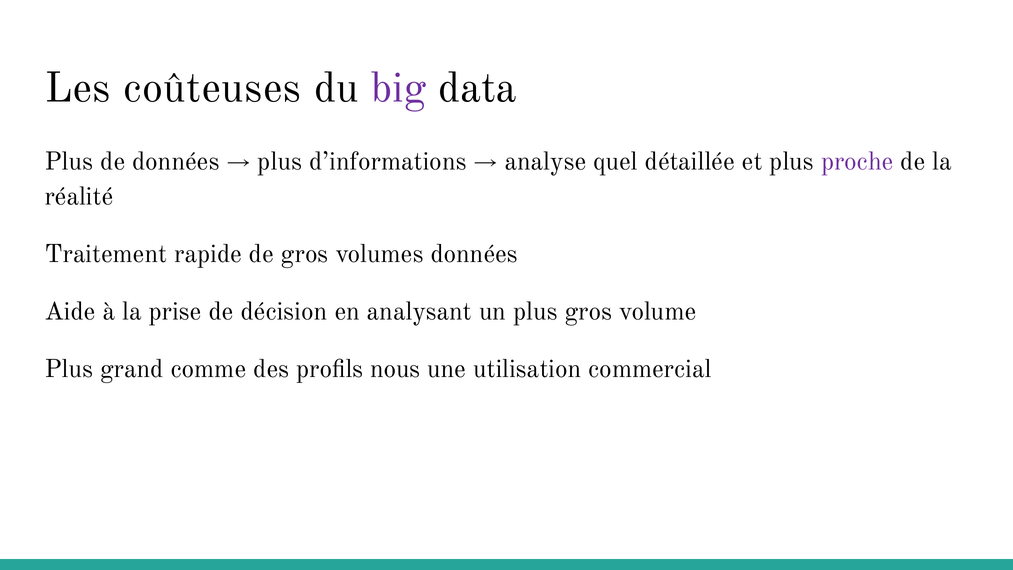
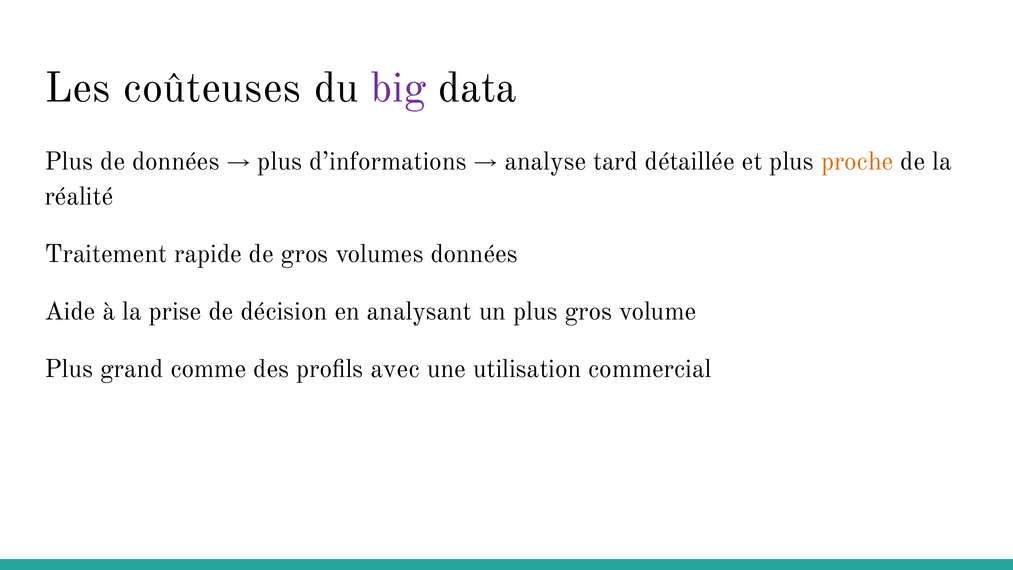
quel: quel -> tard (616, 161)
proche colour: purple -> orange (857, 161)
nous: nous -> avec (395, 369)
